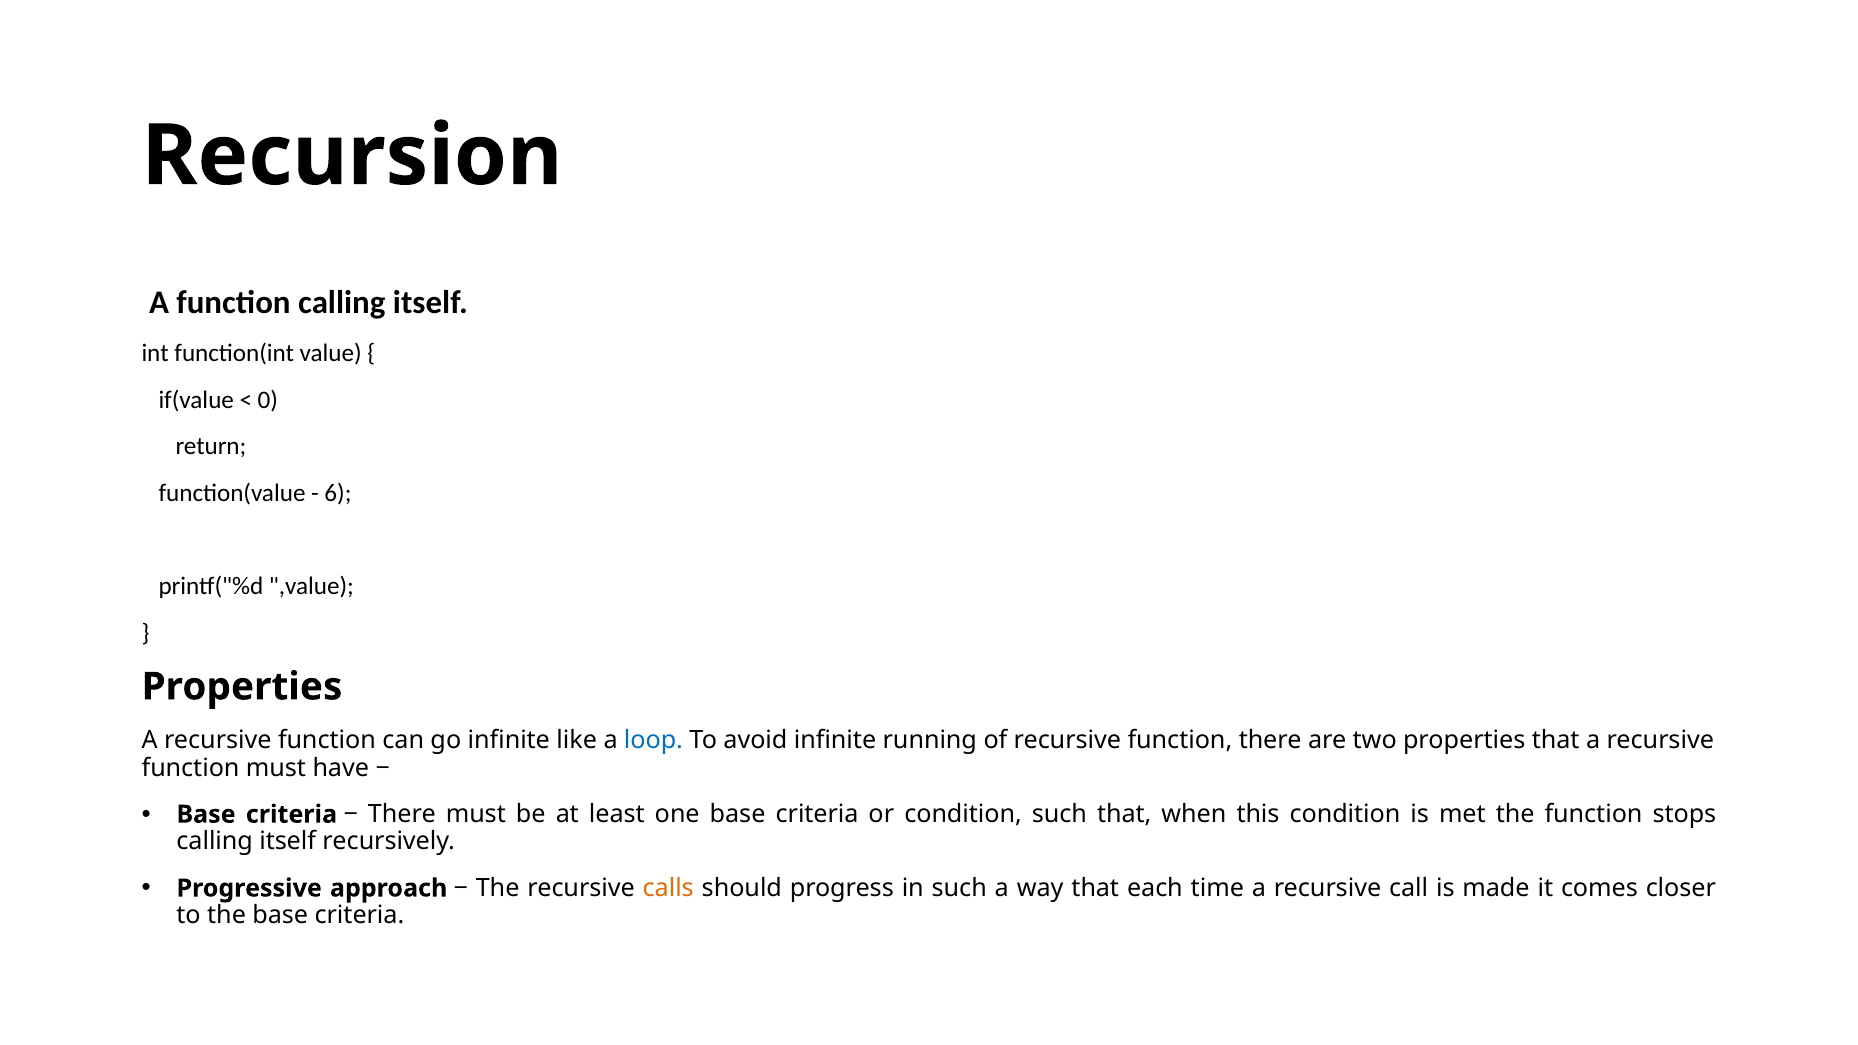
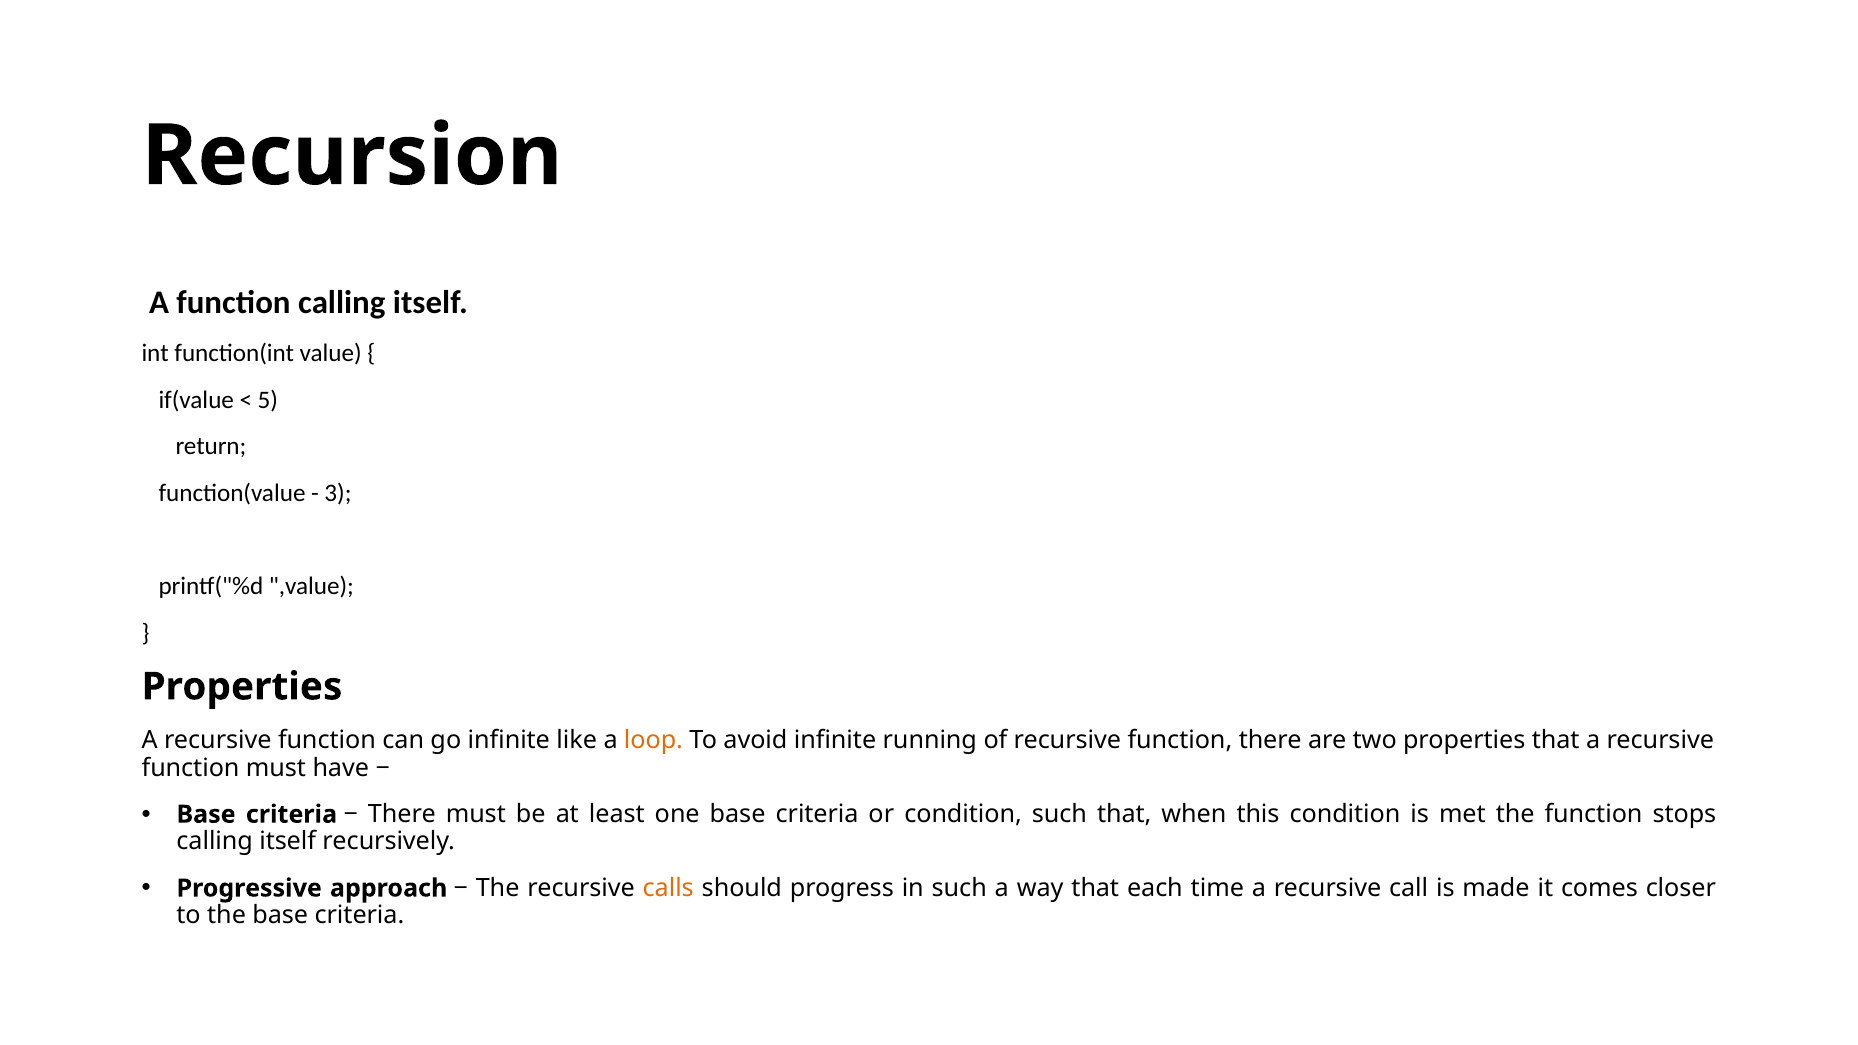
0: 0 -> 5 (268, 400)
6: 6 -> 3 (338, 493)
loop colour: blue -> orange (653, 741)
